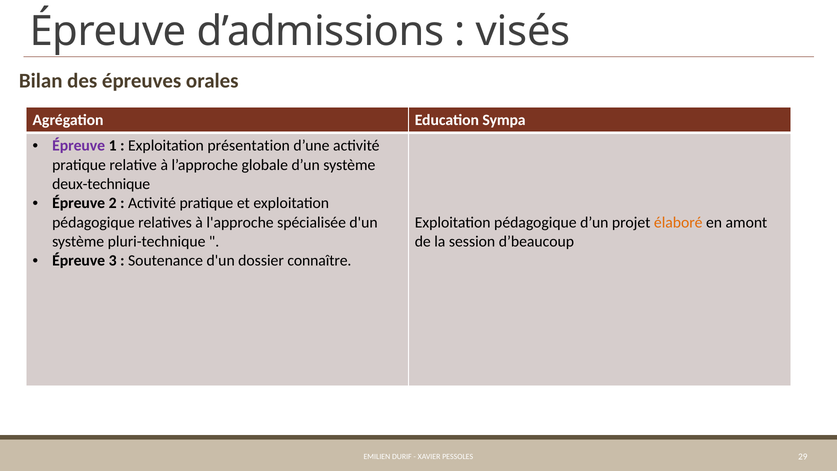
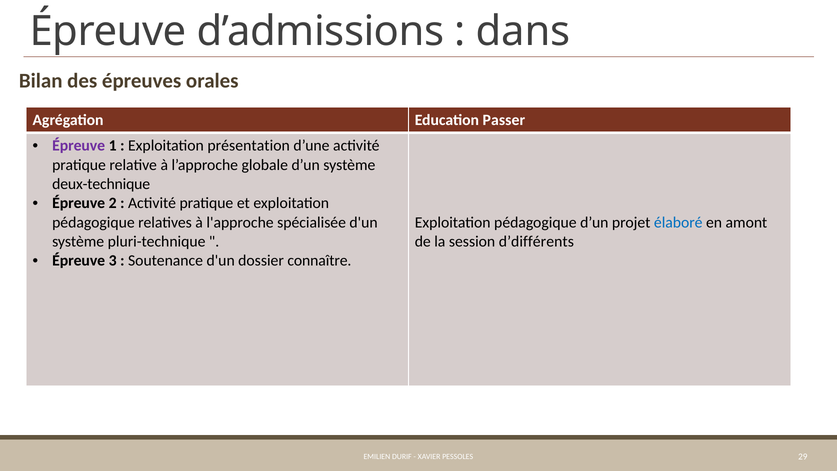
visés: visés -> dans (523, 31)
Sympa: Sympa -> Passer (504, 120)
élaboré colour: orange -> blue (678, 222)
d’beaucoup: d’beaucoup -> d’différents (536, 241)
